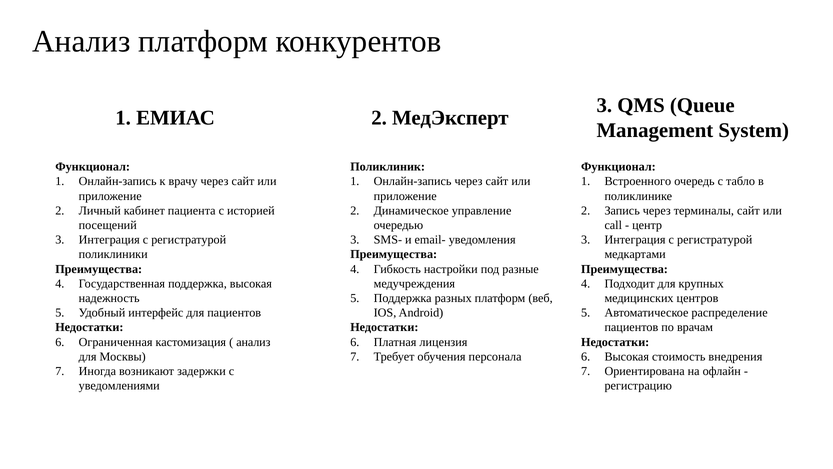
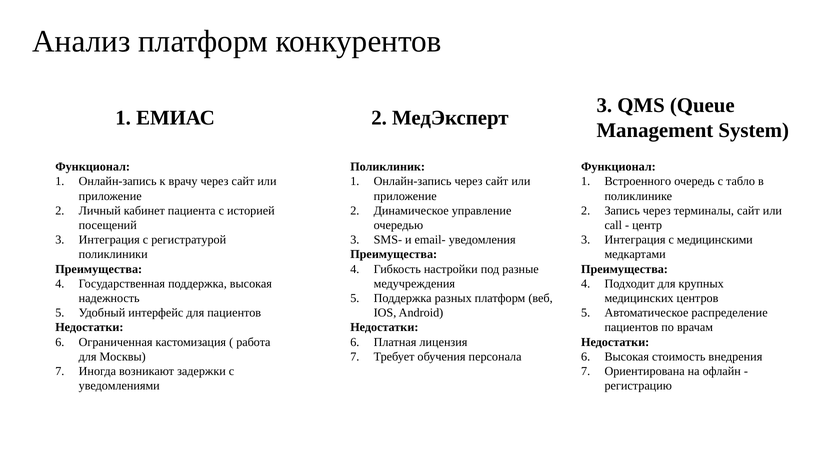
регистратурой: регистратурой -> медицинскими (715, 240)
анализ: анализ -> работа (253, 342)
